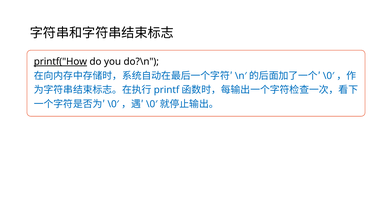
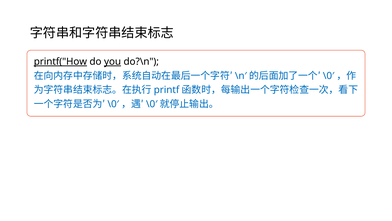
you underline: none -> present (113, 62)
